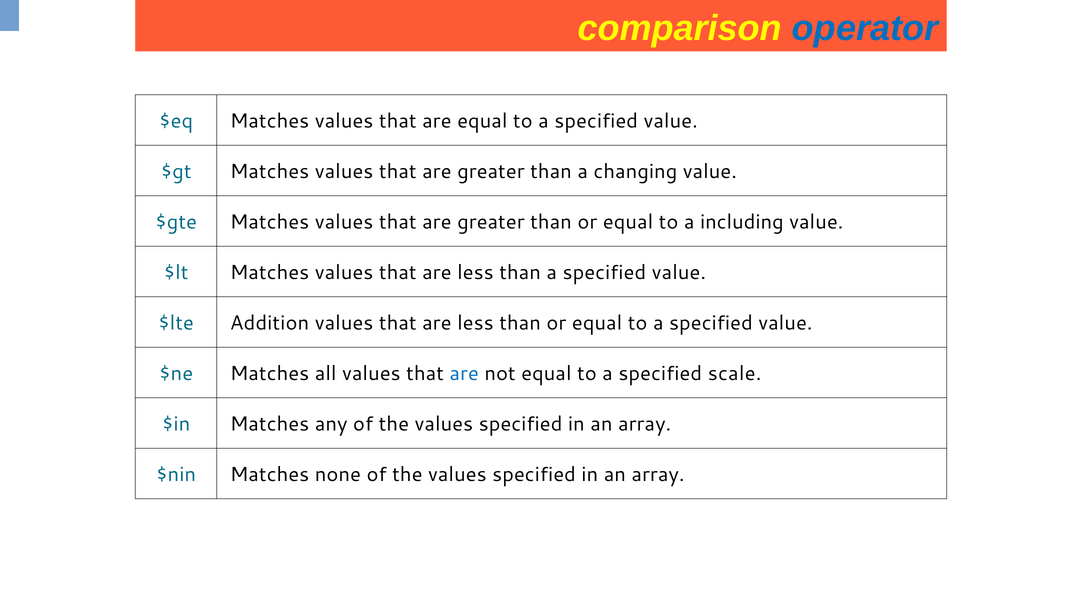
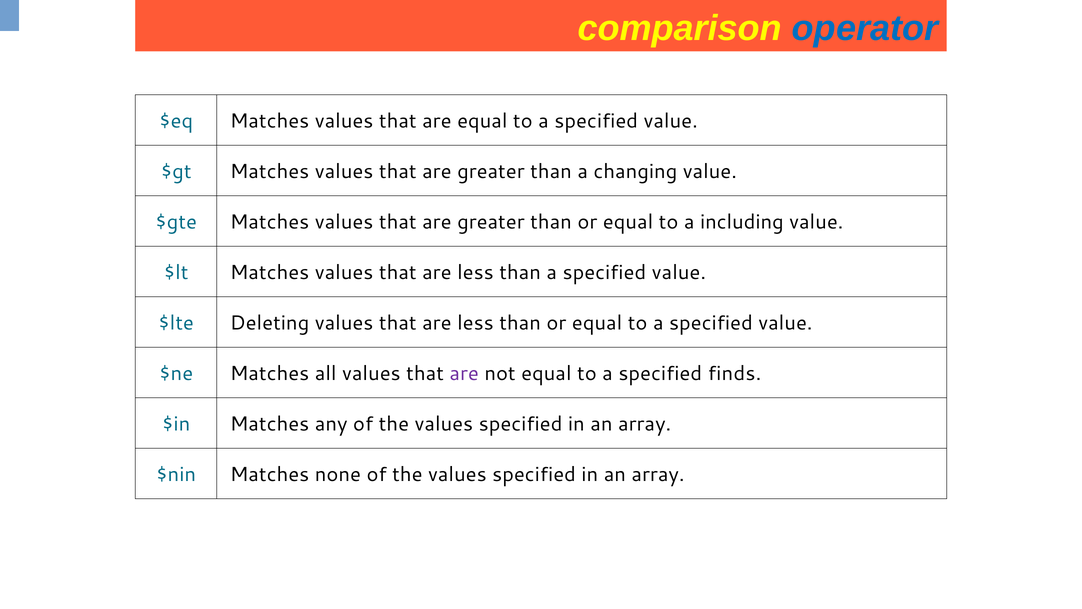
Addition: Addition -> Deleting (270, 323)
are colour: blue -> purple (464, 373)
scale: scale -> finds (735, 373)
